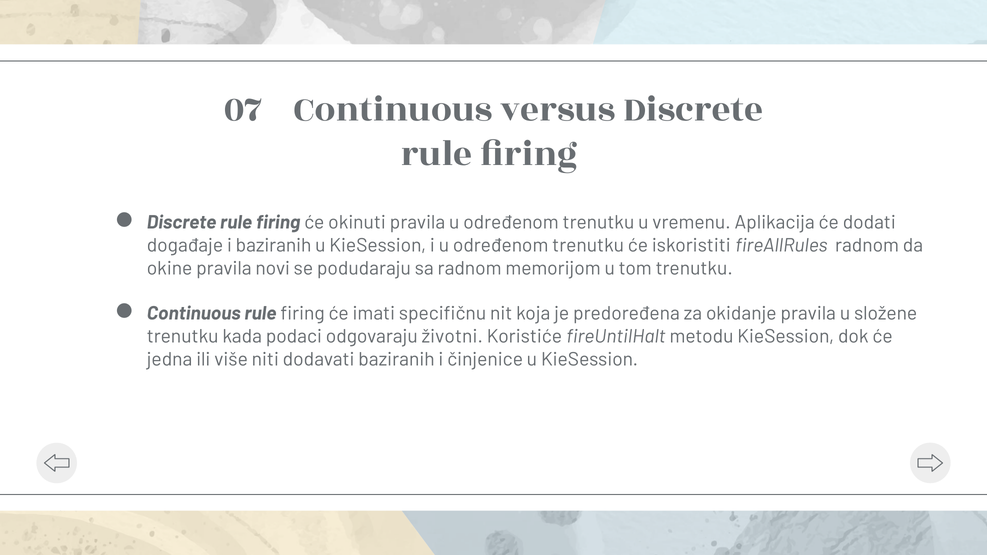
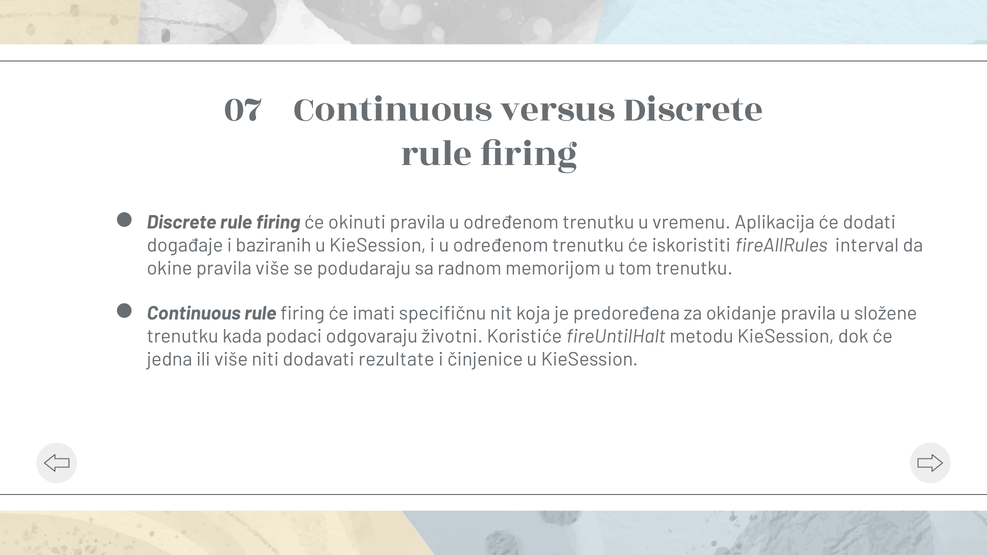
fireAllRules radnom: radnom -> interval (867, 246)
pravila novi: novi -> više (273, 269)
dodavati baziranih: baziranih -> rezultate (396, 360)
